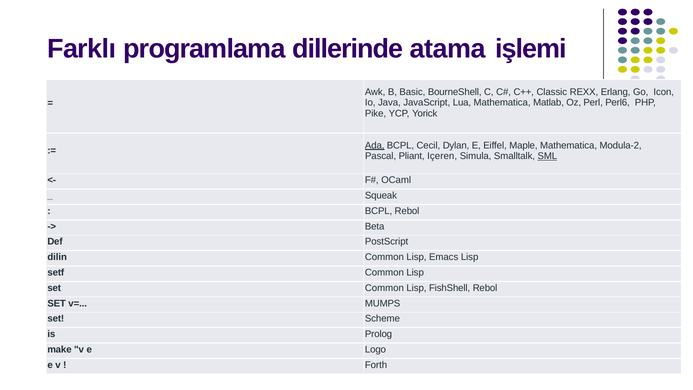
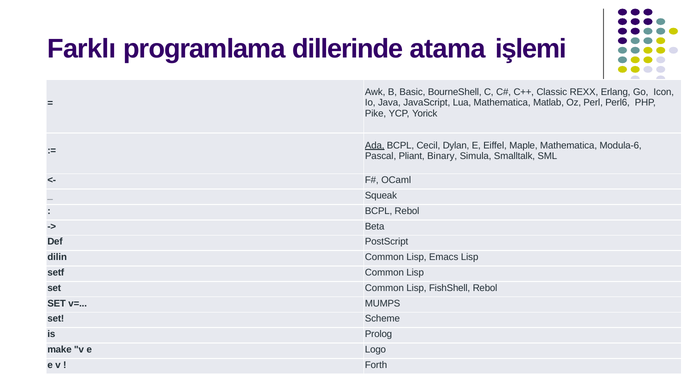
Modula-2: Modula-2 -> Modula-6 (621, 145)
Içeren: Içeren -> Binary (442, 156)
SML underline: present -> none (547, 156)
